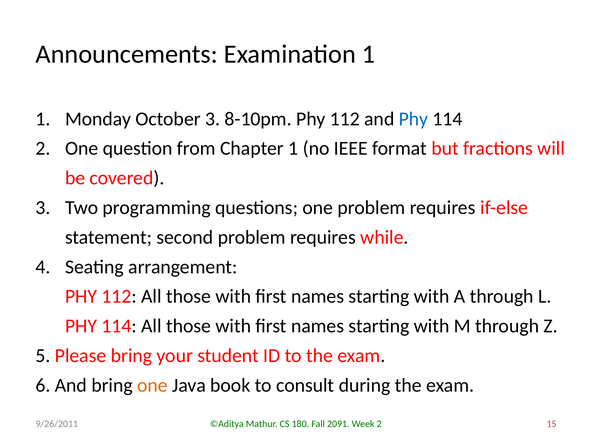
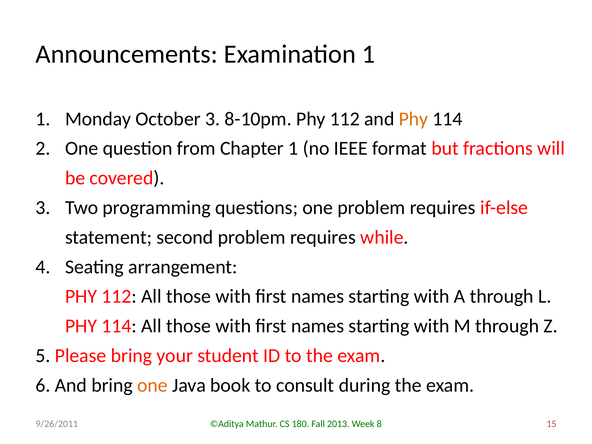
Phy colour: blue -> orange (414, 119)
2091: 2091 -> 2013 (338, 424)
Week 2: 2 -> 8 (379, 424)
